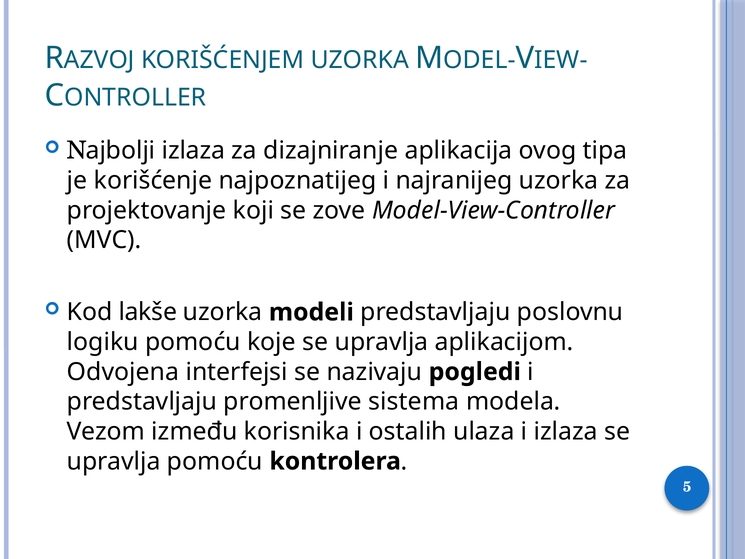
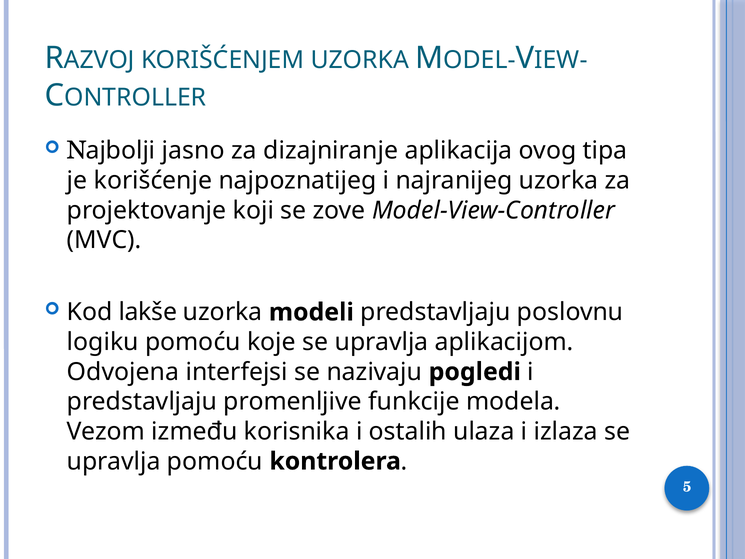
Najbolji izlaza: izlaza -> jasno (193, 151)
sistema: sistema -> funkcije (414, 402)
